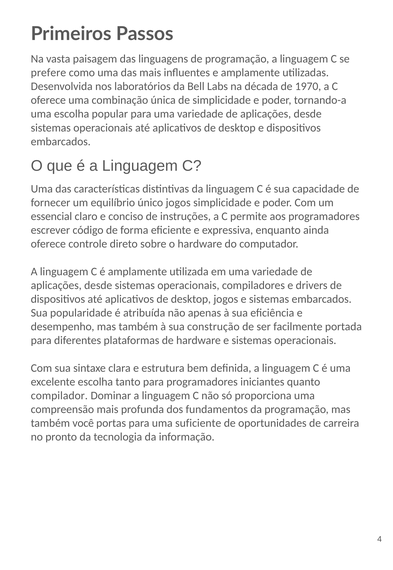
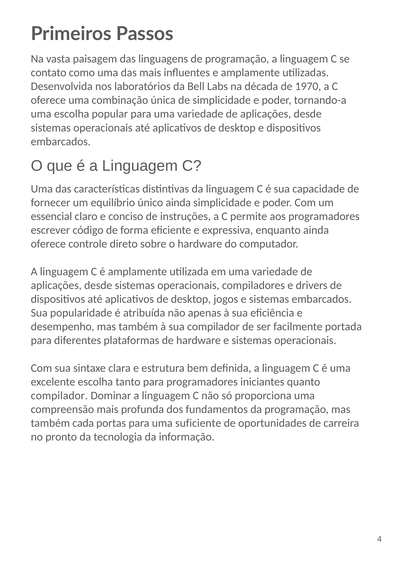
prefere: prefere -> contato (49, 72)
único jogos: jogos -> ainda (178, 202)
sua construção: construção -> compilador (213, 326)
você: você -> cada (83, 423)
